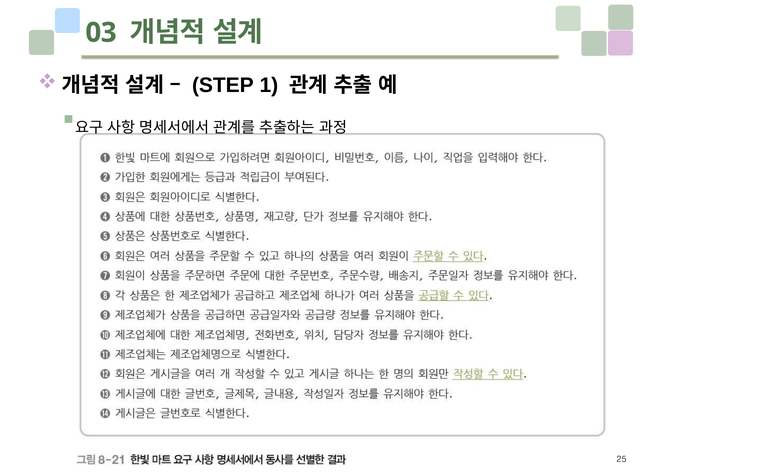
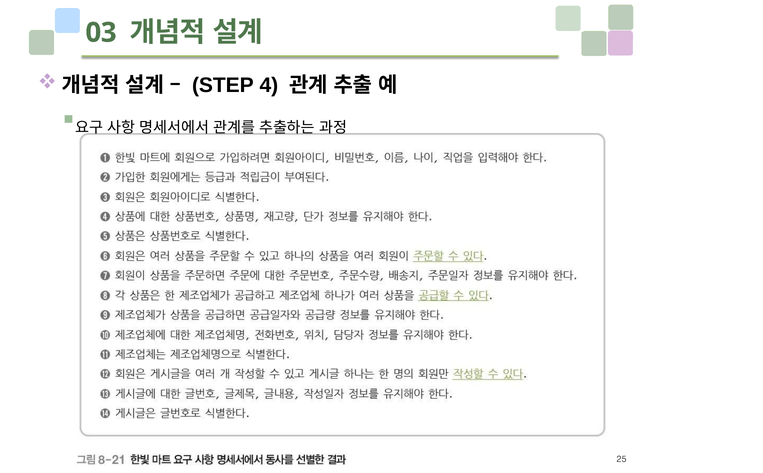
1: 1 -> 4 (269, 85)
